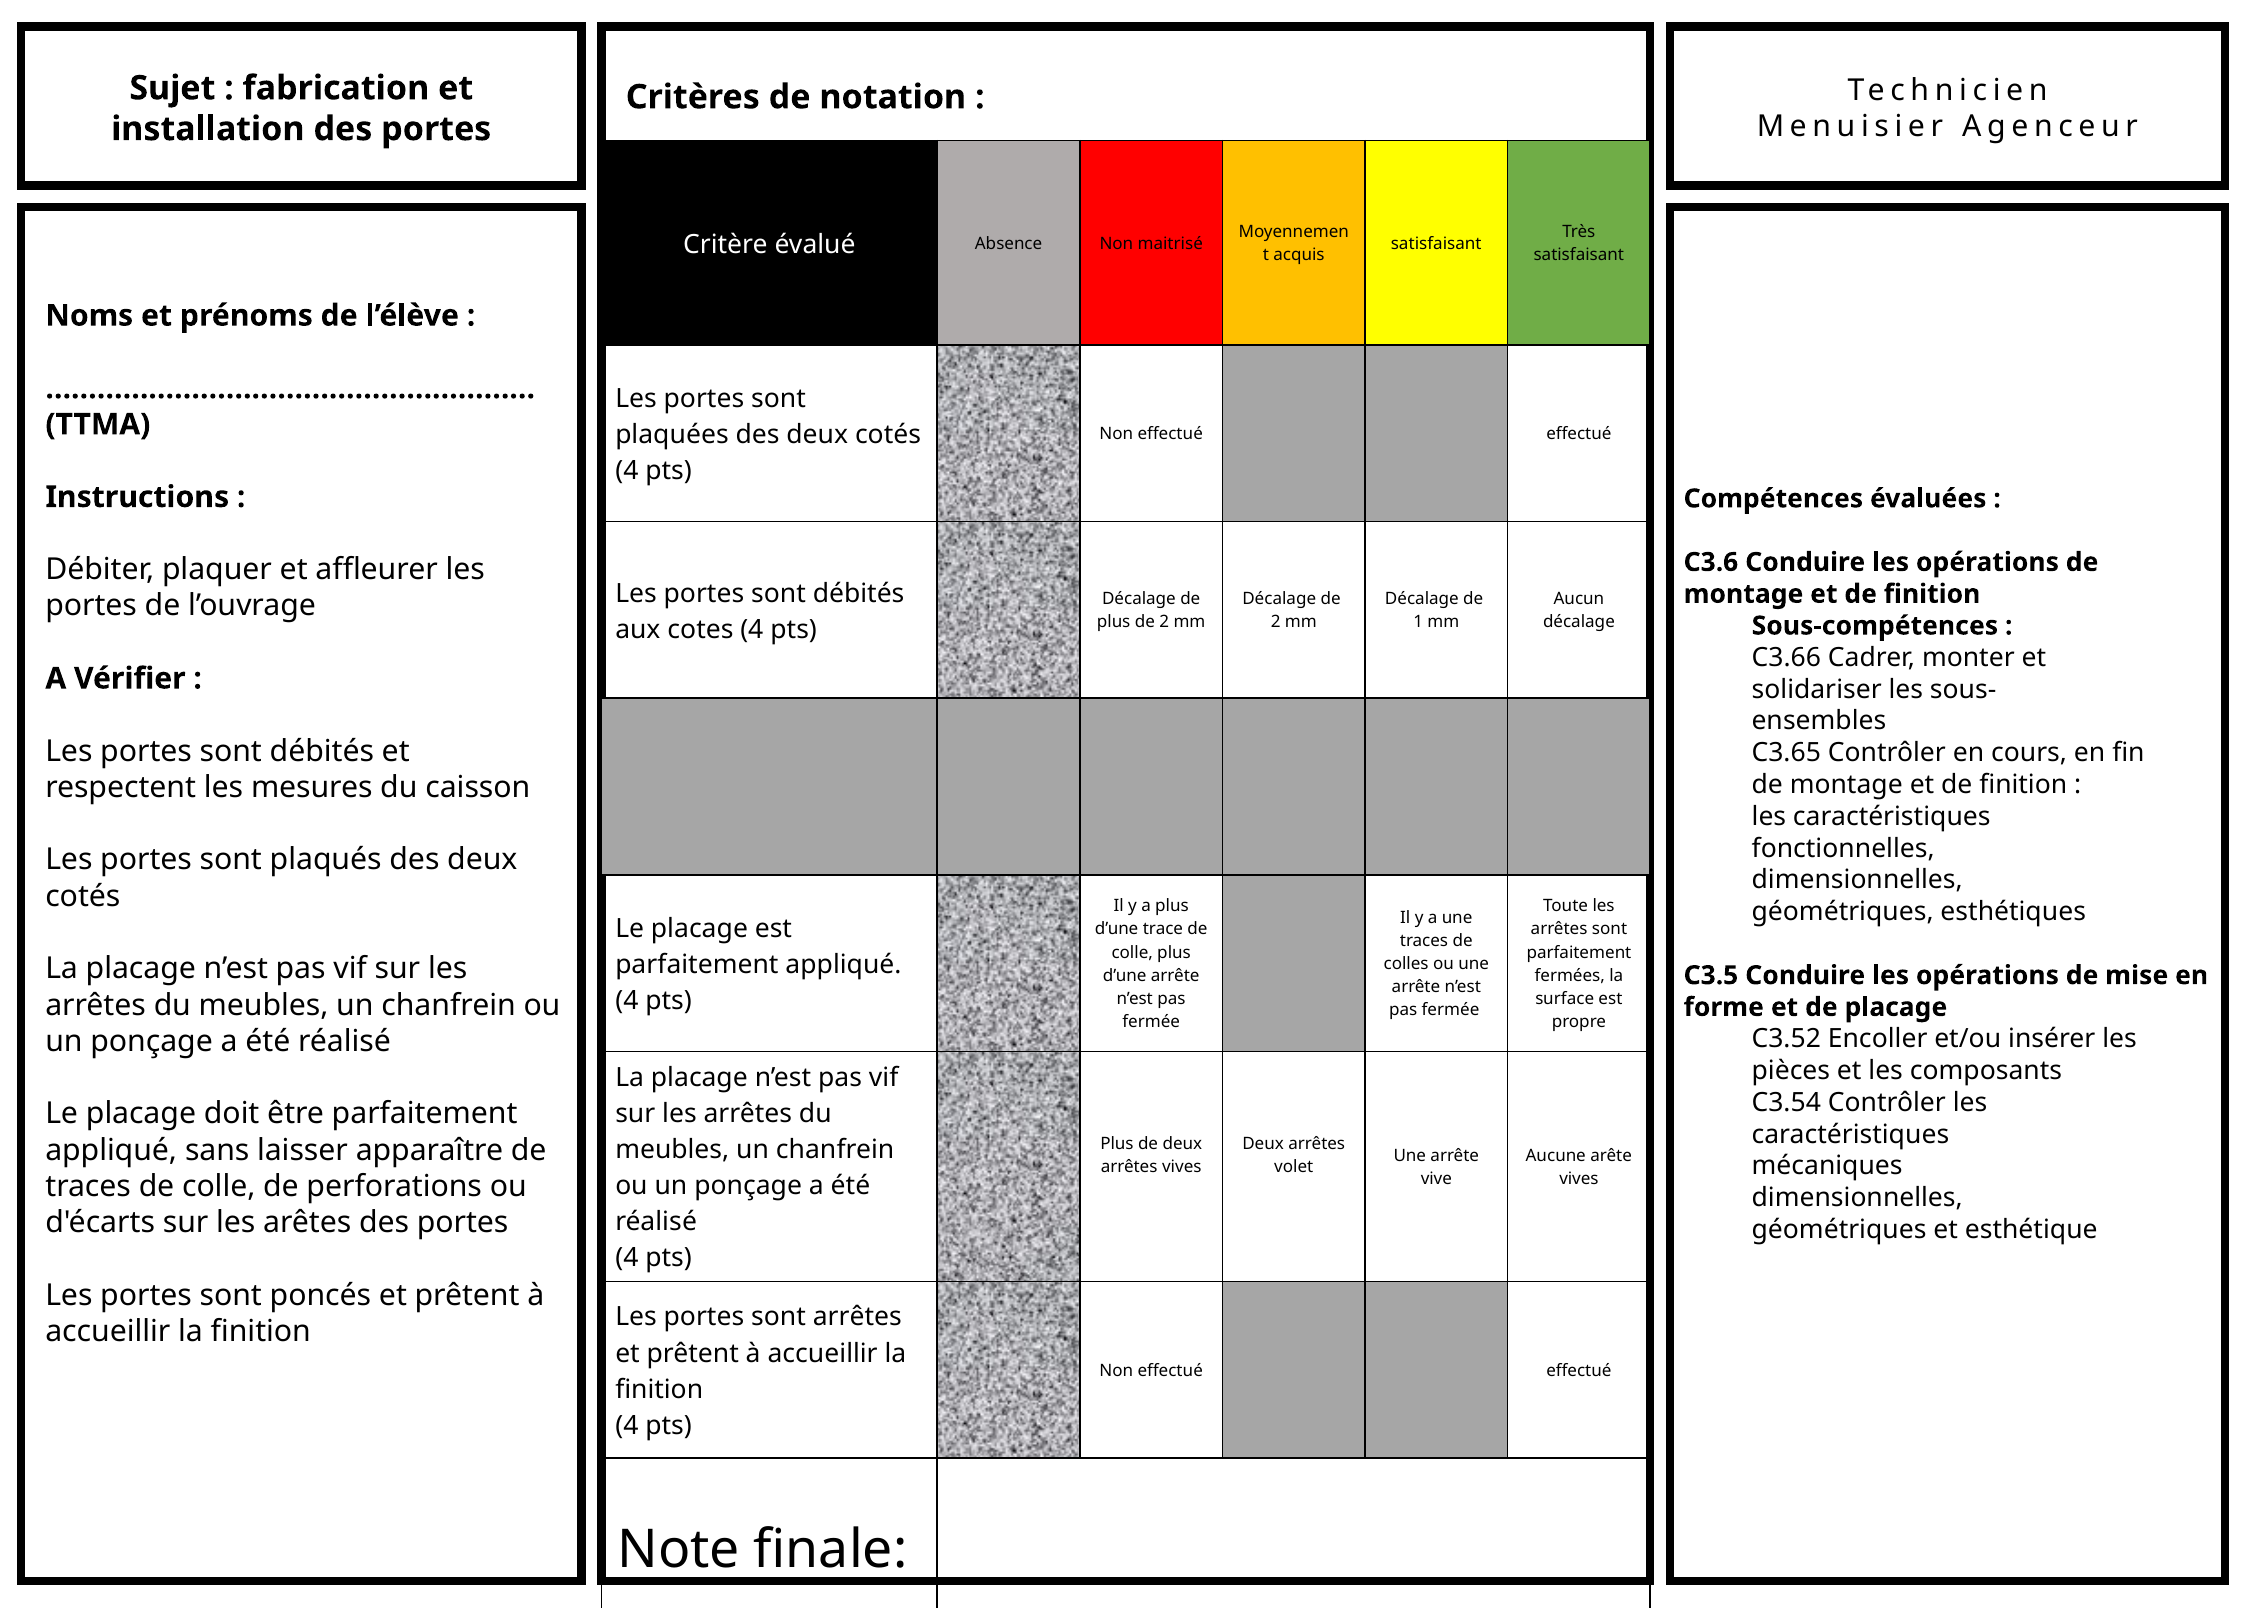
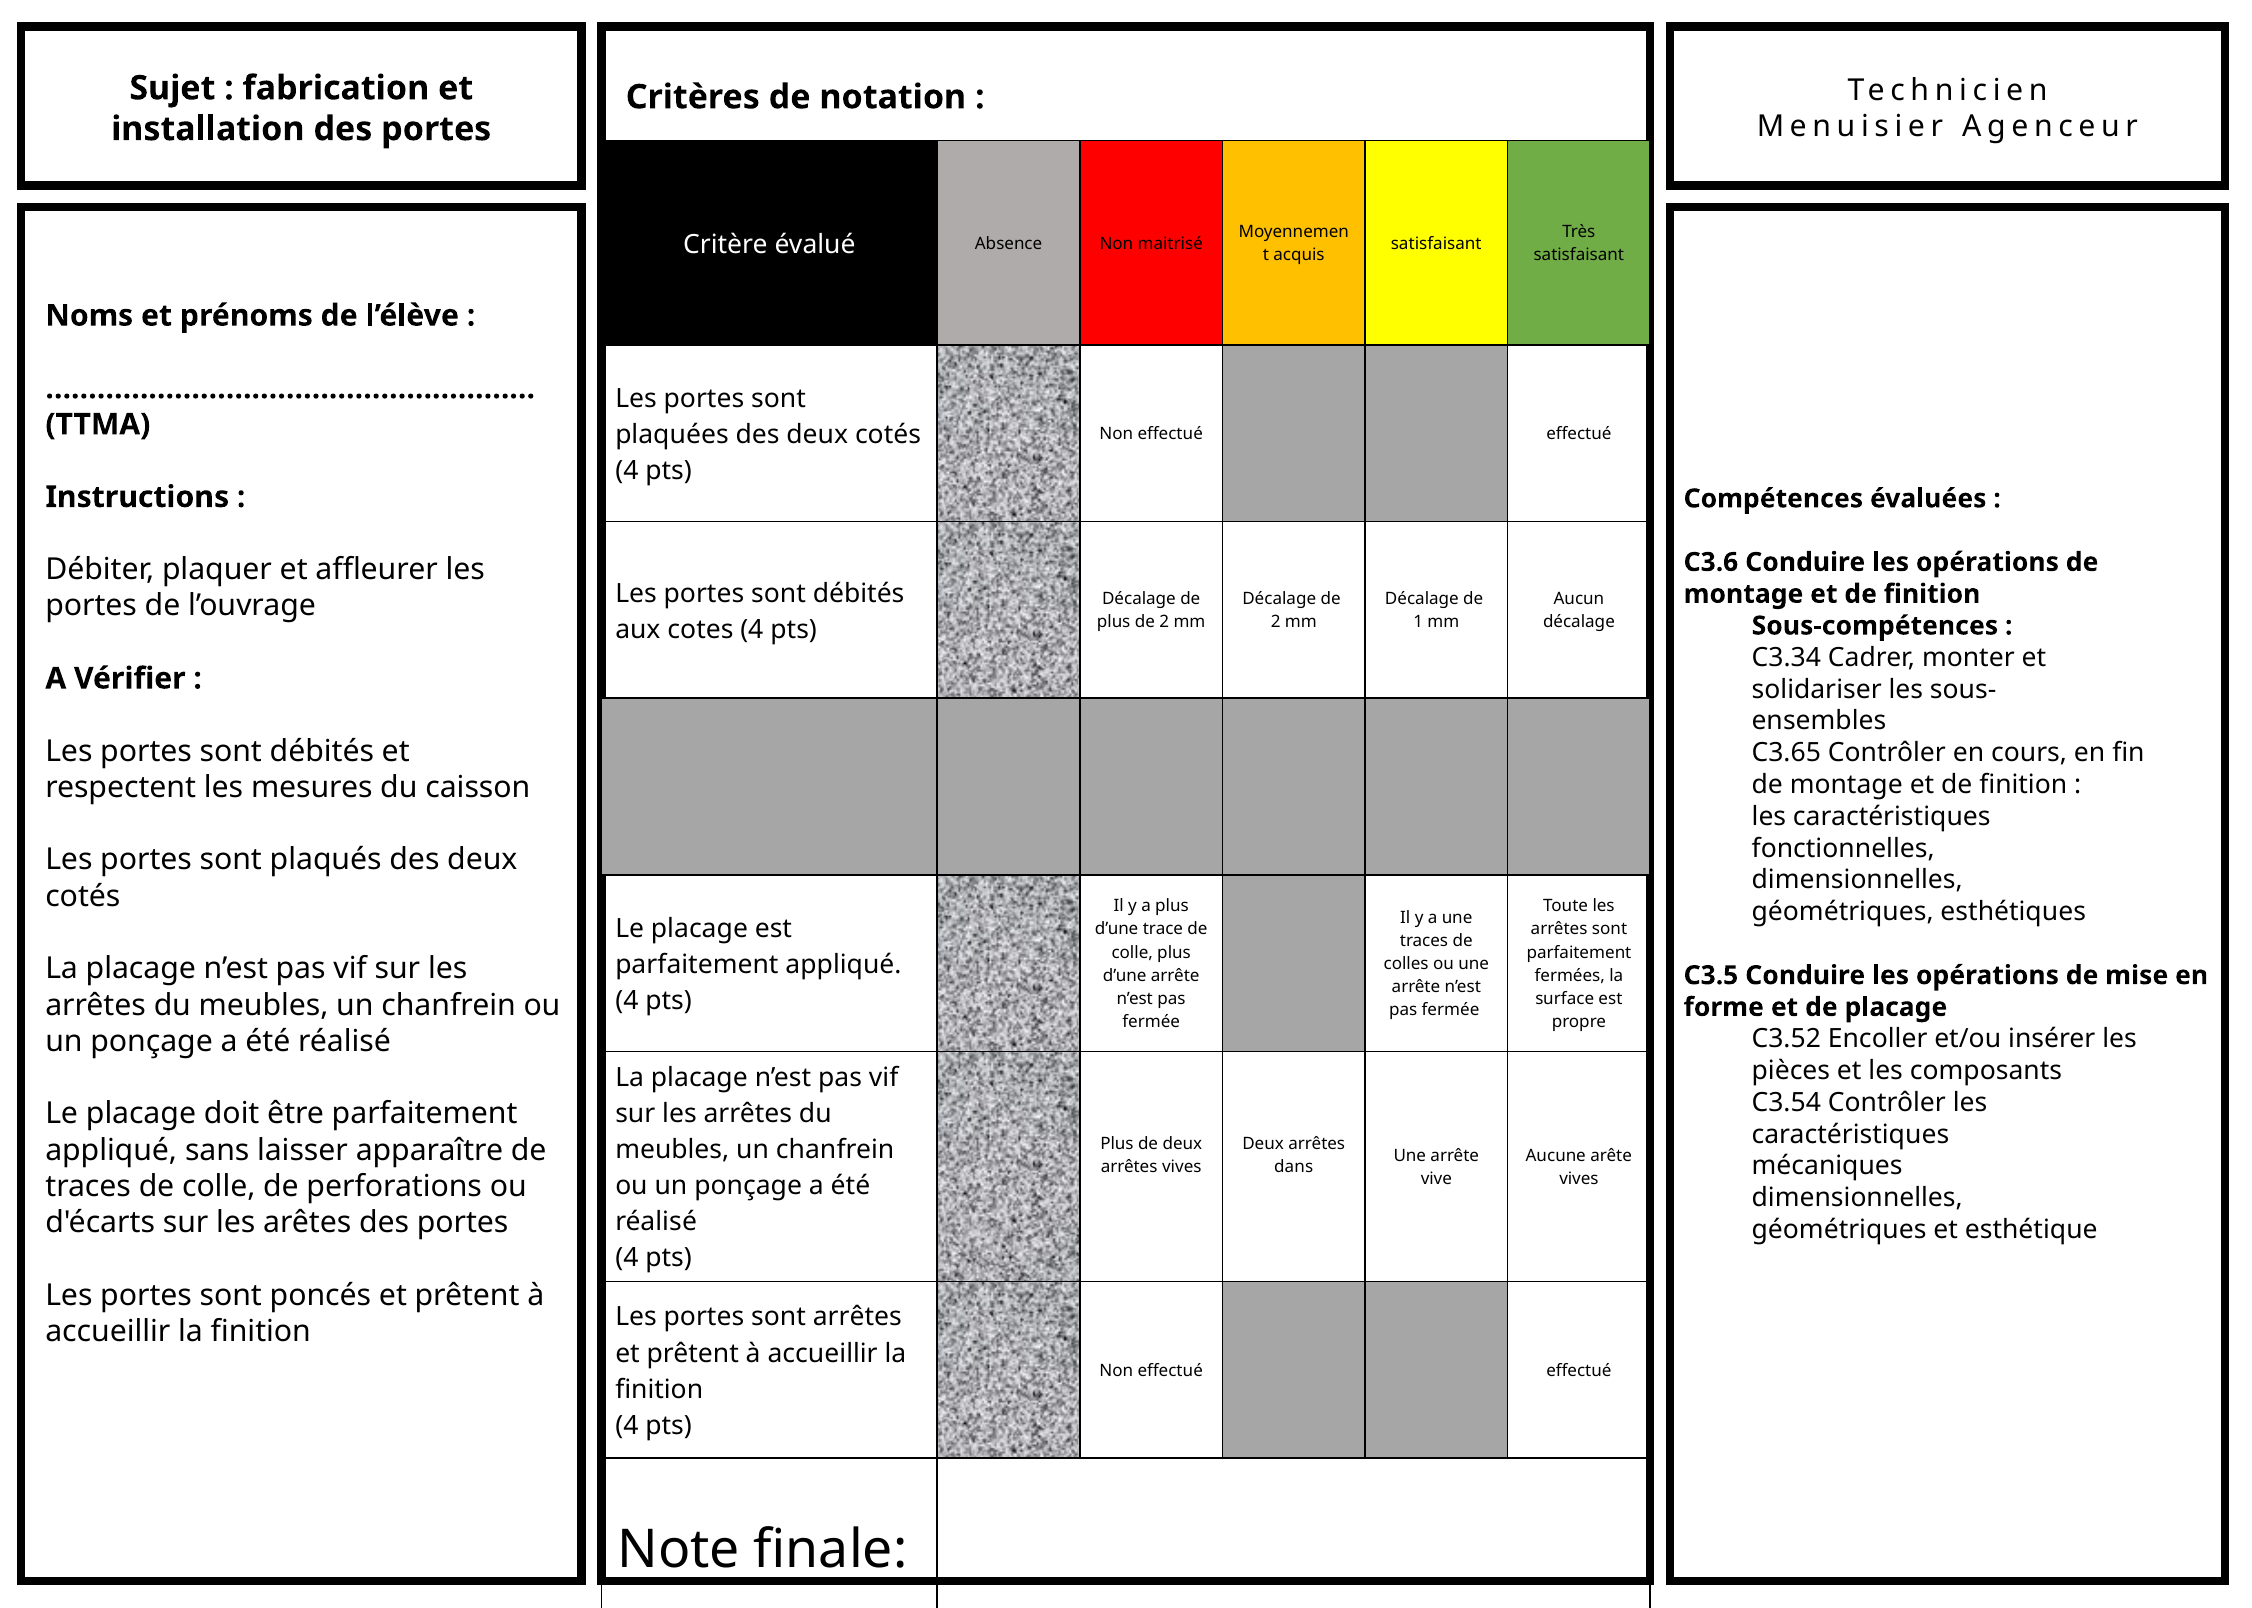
C3.66: C3.66 -> C3.34 (1786, 658)
volet: volet -> dans (1294, 1168)
